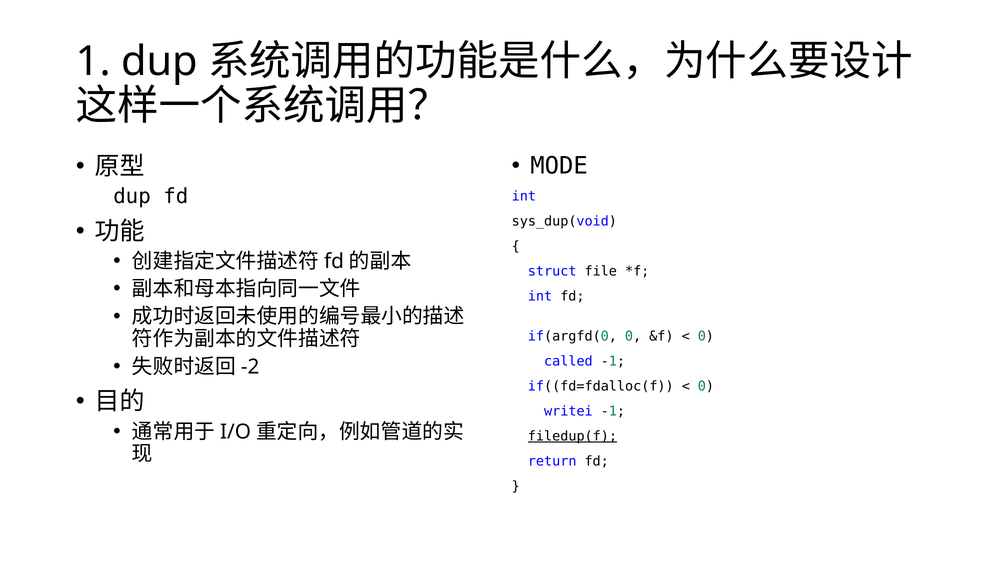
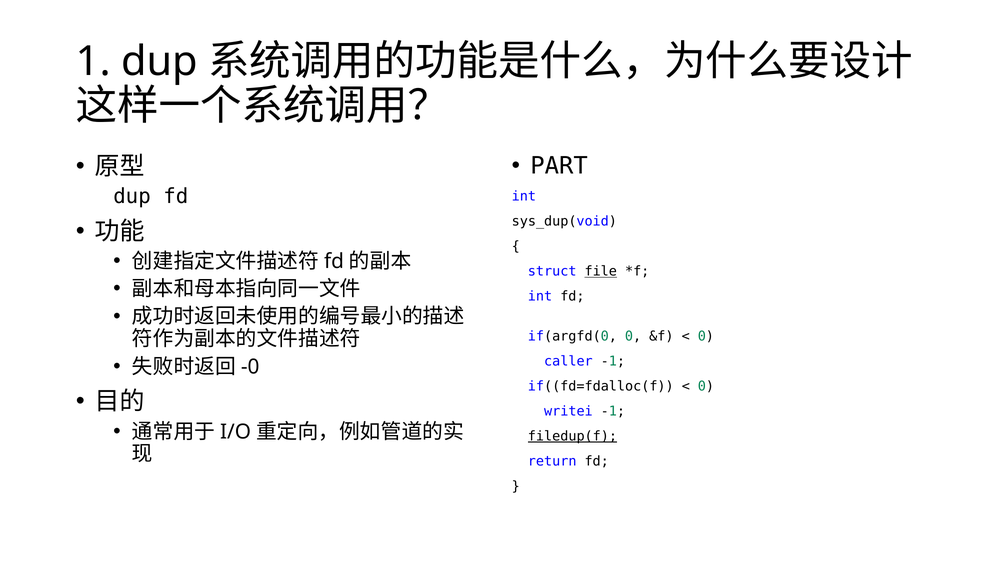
MODE: MODE -> PART (559, 166)
file underline: none -> present (601, 271)
called: called -> caller (568, 361)
-2: -2 -> -0 (250, 366)
